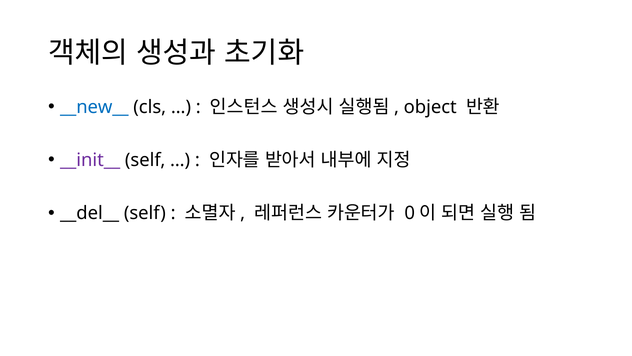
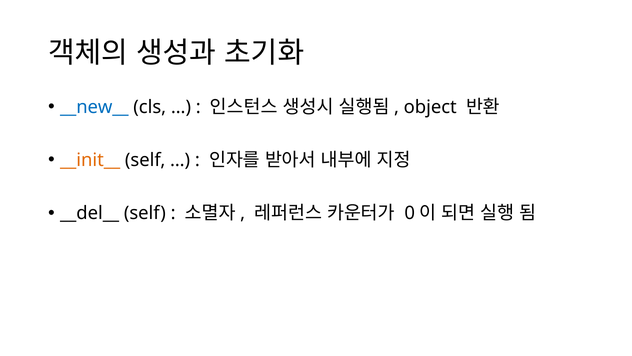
__init__ colour: purple -> orange (90, 160)
